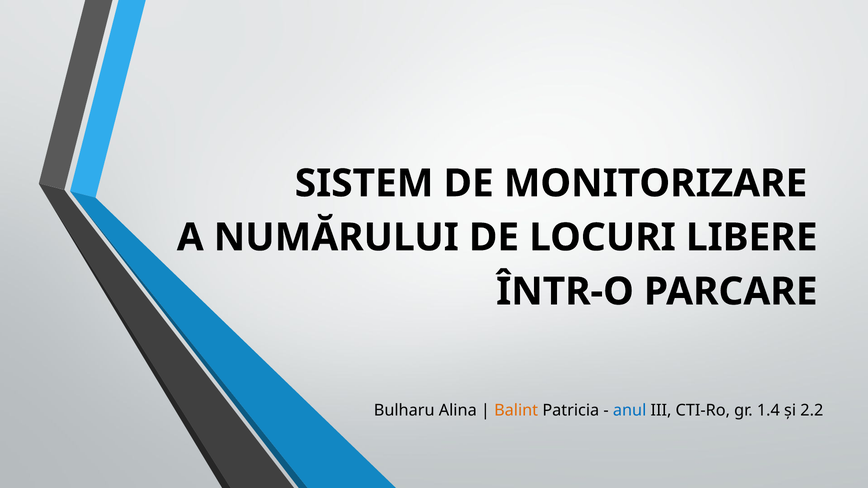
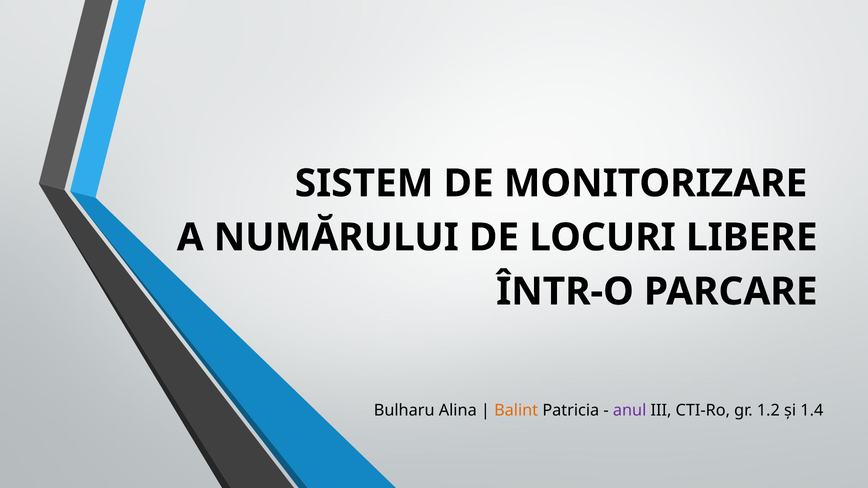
anul colour: blue -> purple (630, 411)
1.4: 1.4 -> 1.2 (768, 411)
2.2: 2.2 -> 1.4 (812, 411)
